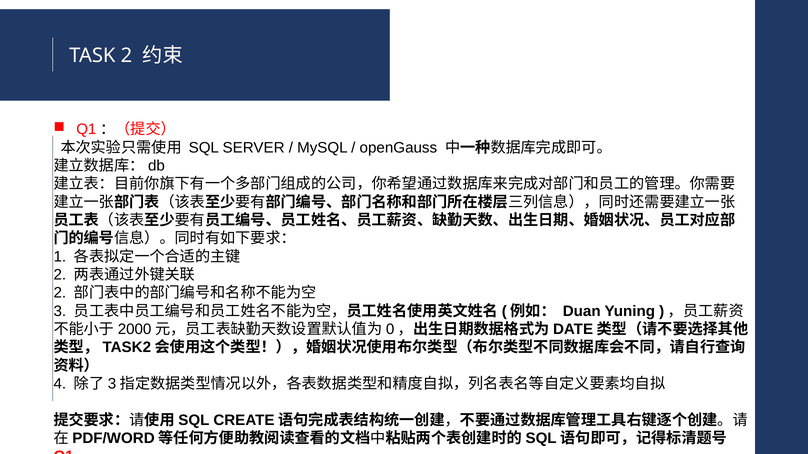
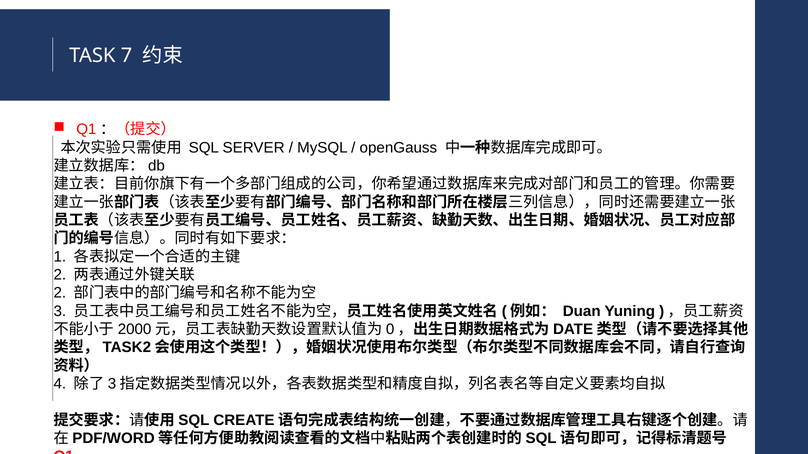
TASK 2: 2 -> 7 (126, 56)
